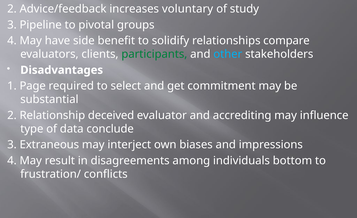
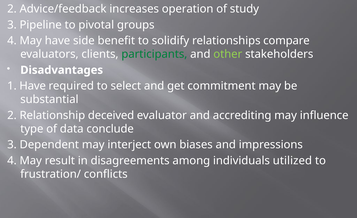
voluntary: voluntary -> operation (188, 9)
other colour: light blue -> light green (228, 54)
1 Page: Page -> Have (33, 86)
Extraneous: Extraneous -> Dependent (49, 145)
bottom: bottom -> utilized (292, 160)
